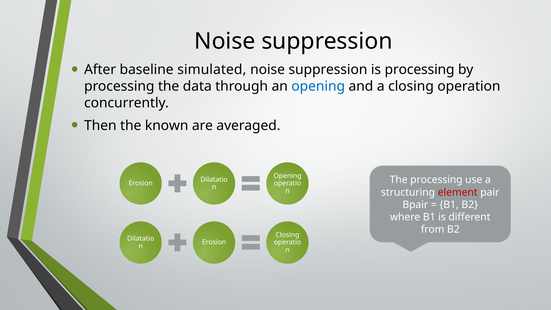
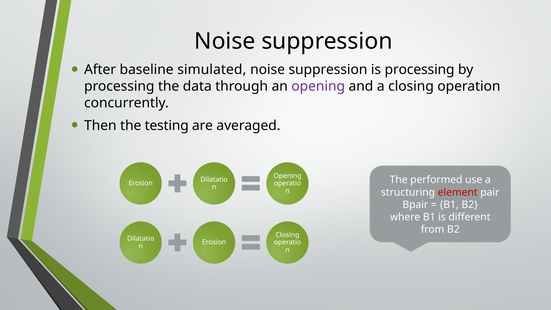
opening colour: blue -> purple (318, 86)
known: known -> testing (167, 125)
The processing: processing -> performed (436, 180)
